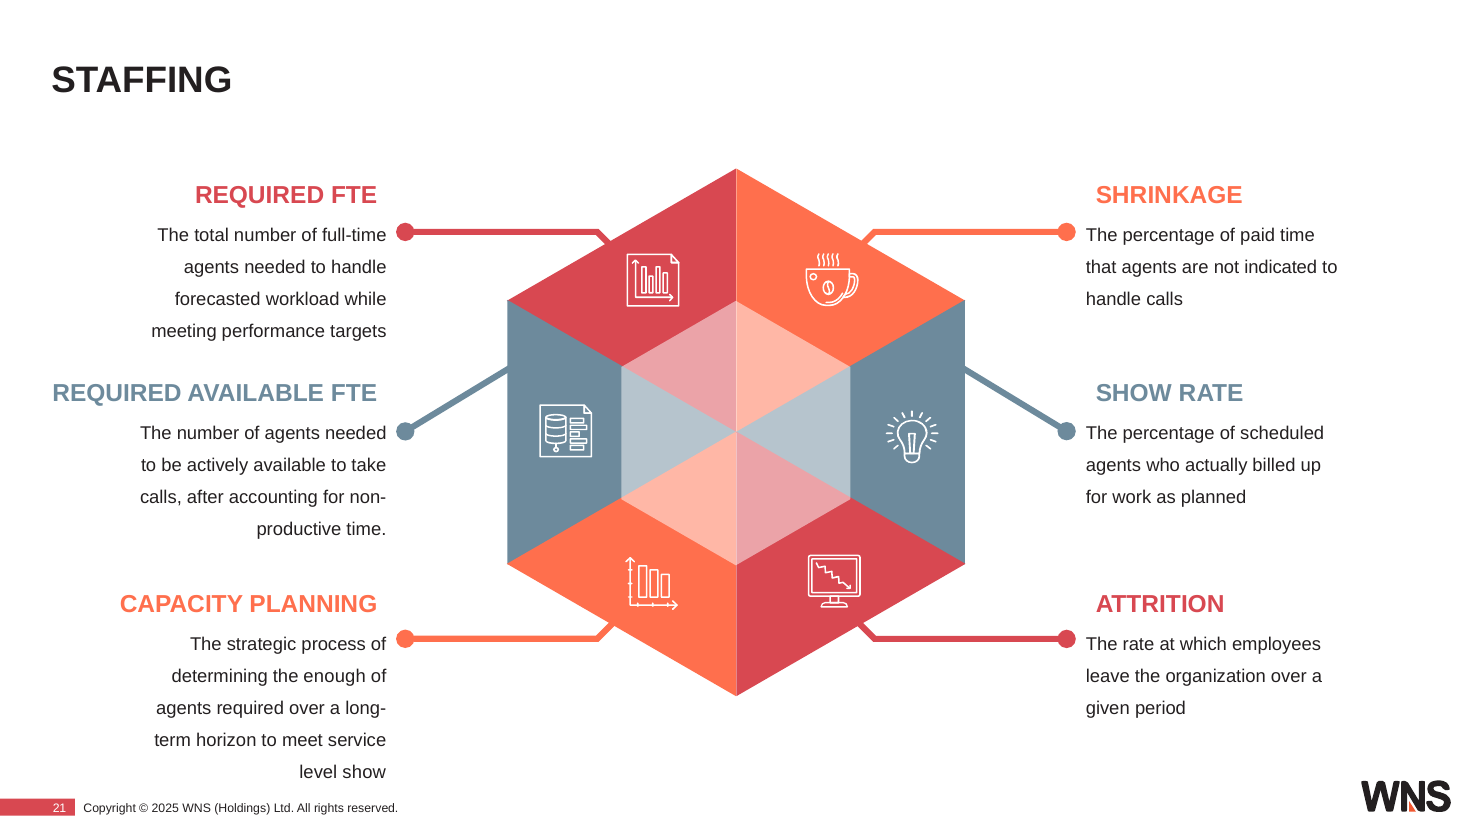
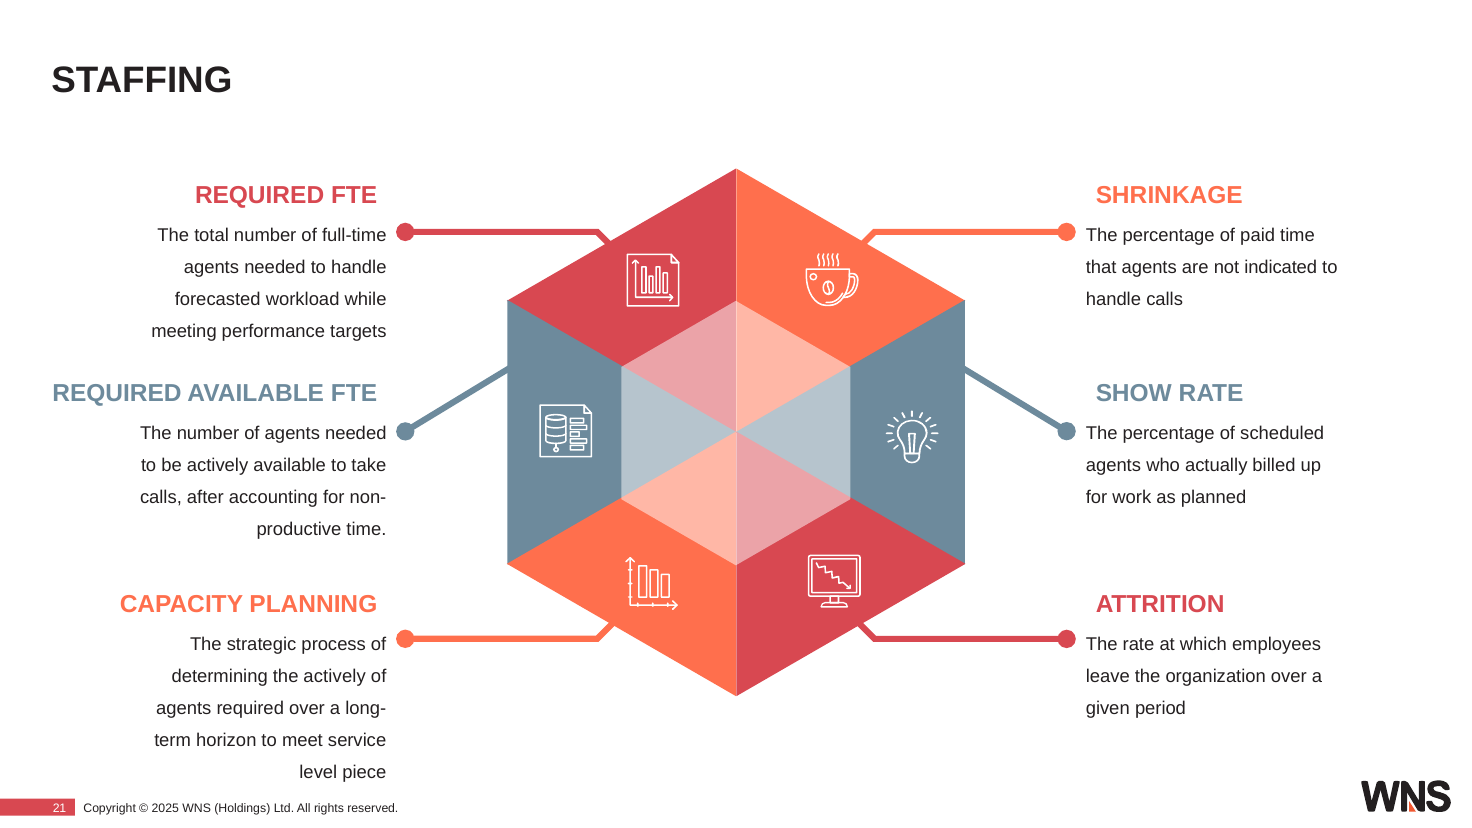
the enough: enough -> actively (335, 676)
level show: show -> piece (364, 773)
